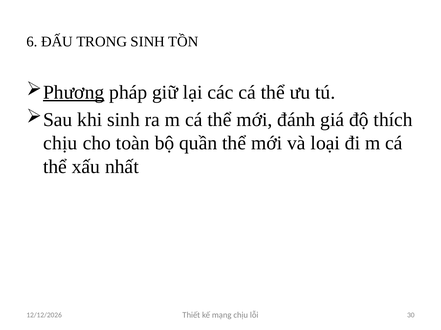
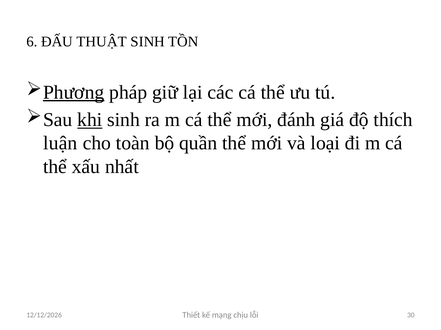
TRONG: TRONG -> THUẬT (102, 42)
khi underline: none -> present (90, 120)
chịu: chịu -> luận (60, 143)
